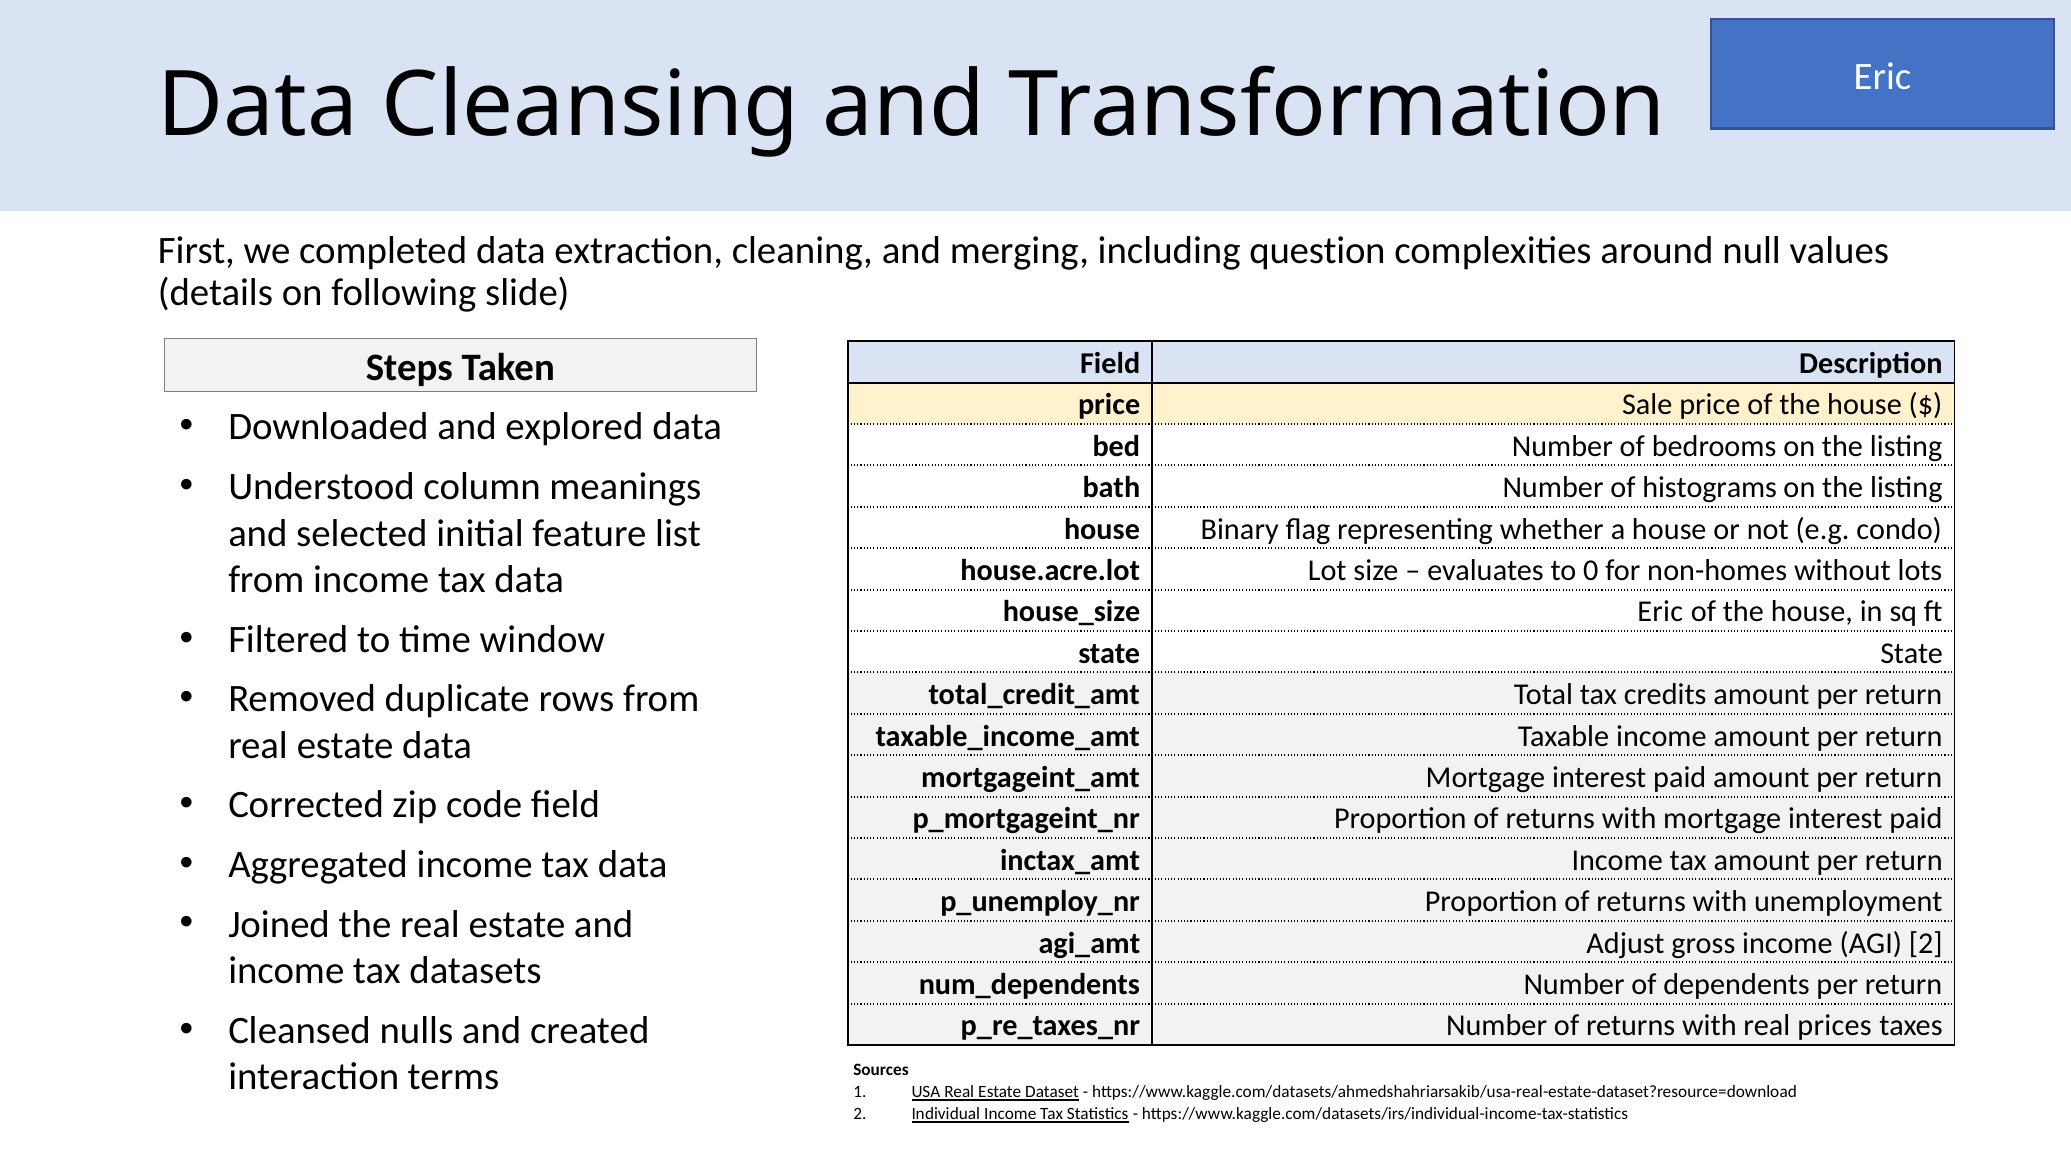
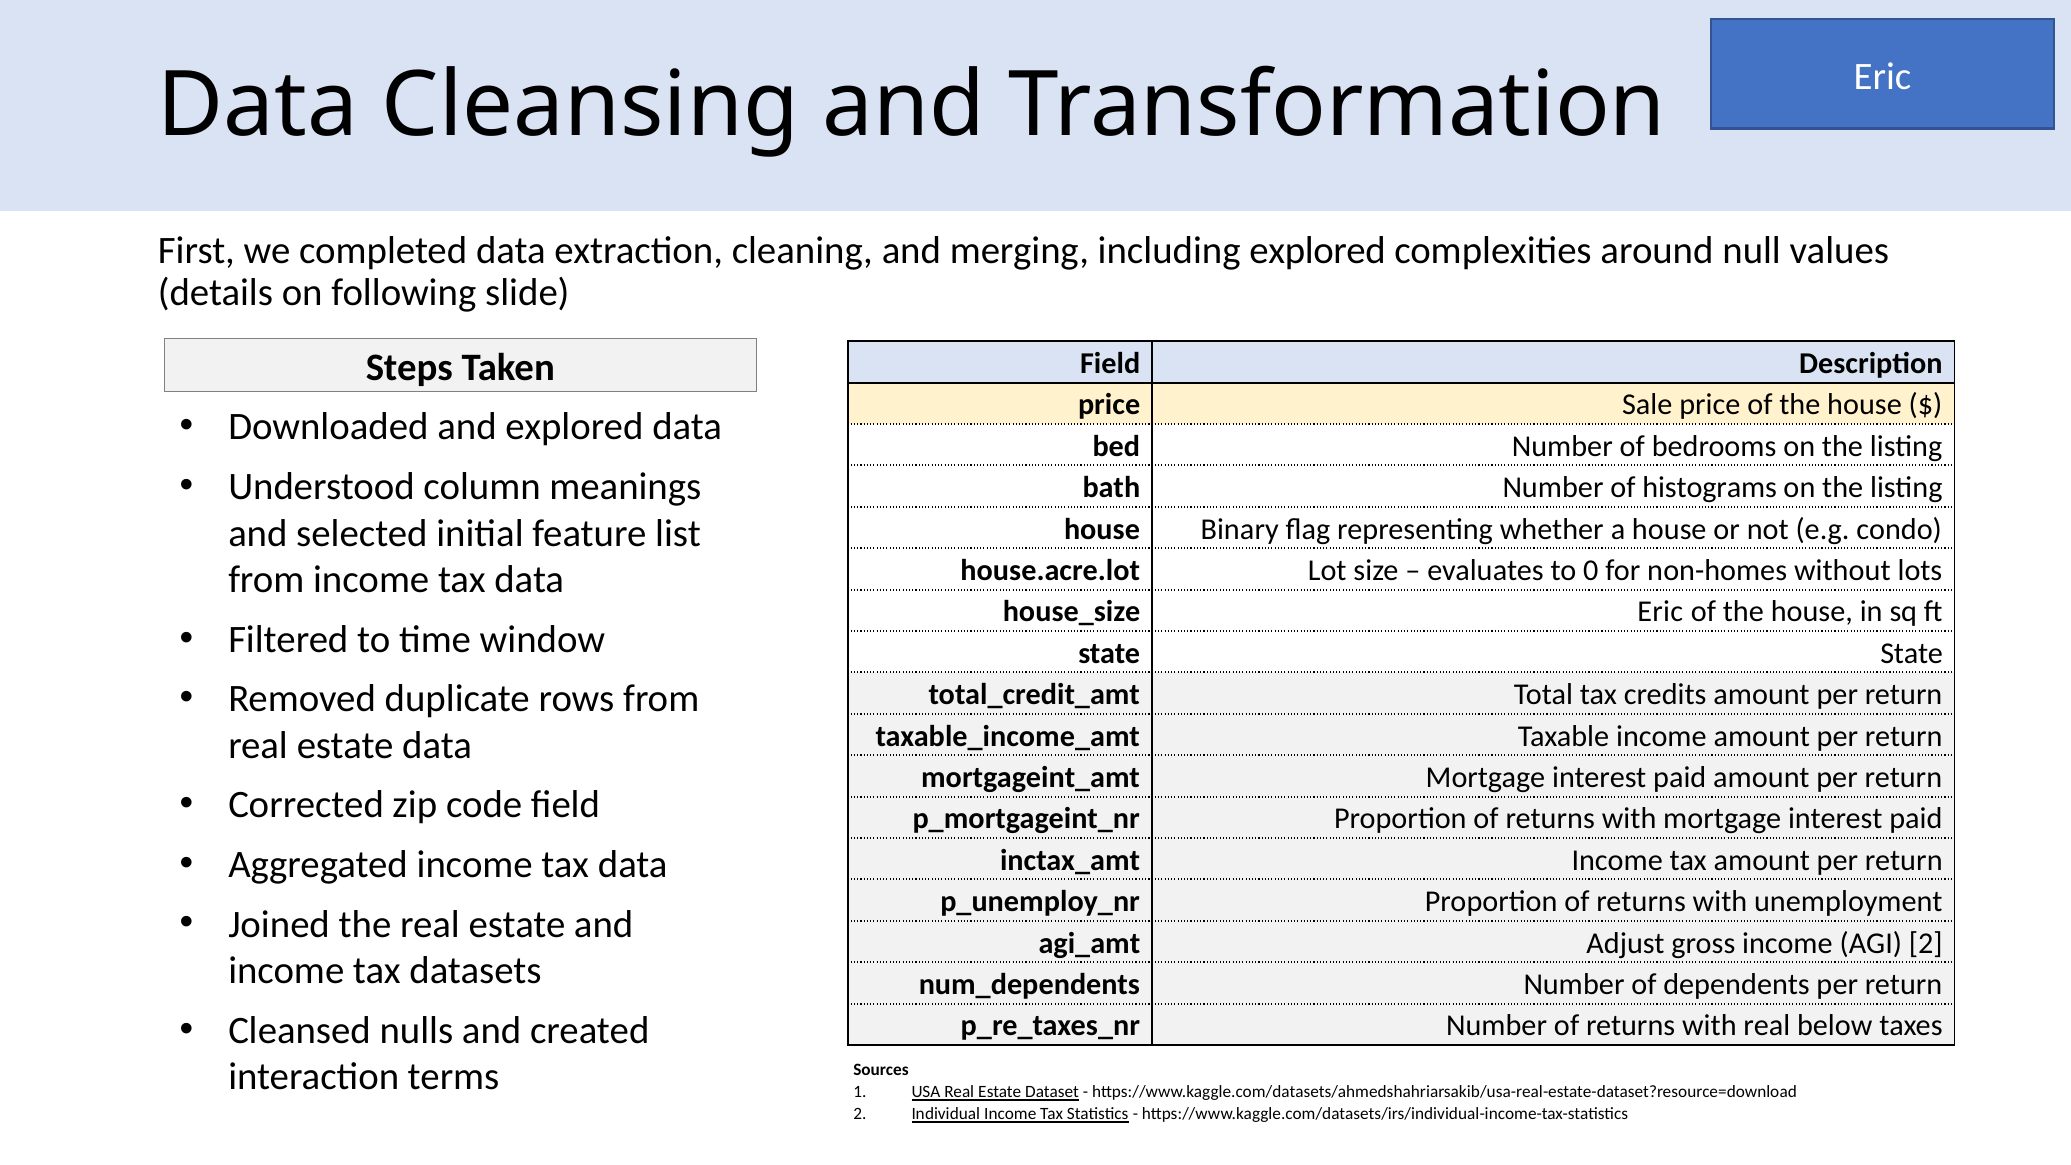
including question: question -> explored (1318, 251)
prices: prices -> below (1835, 1026)
